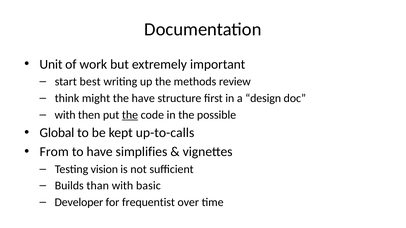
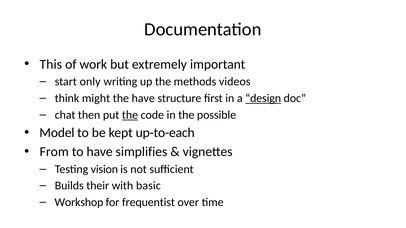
Unit: Unit -> This (51, 64)
best: best -> only (90, 82)
review: review -> videos (235, 82)
design underline: none -> present (263, 98)
with: with -> chat (65, 115)
Global: Global -> Model (57, 133)
up-to-calls: up-to-calls -> up-to-each (165, 133)
than: than -> their (98, 186)
Developer: Developer -> Workshop (79, 203)
